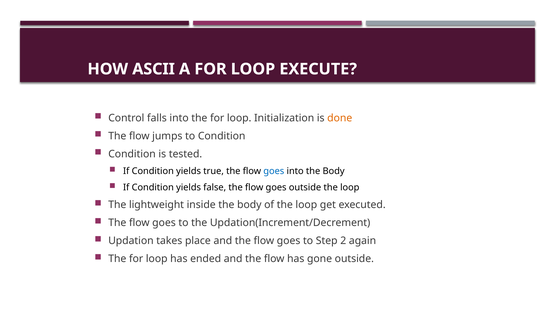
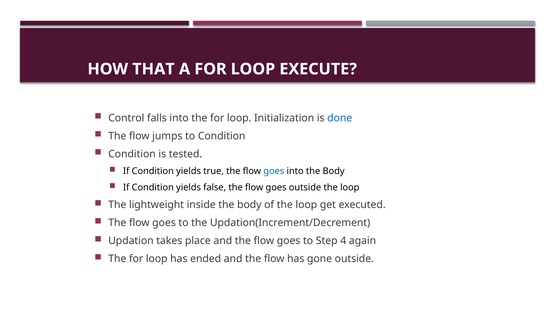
ASCII: ASCII -> THAT (153, 69)
done colour: orange -> blue (340, 118)
2: 2 -> 4 (343, 241)
